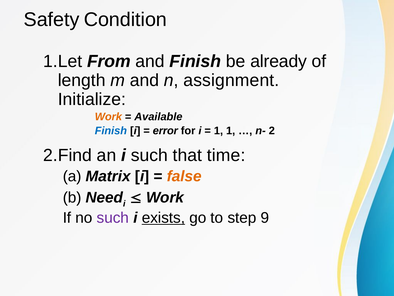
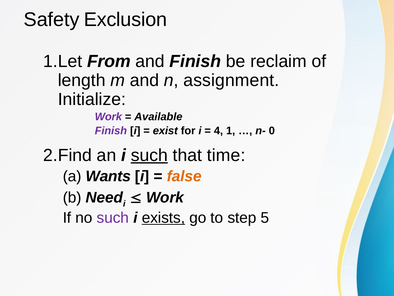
Condition: Condition -> Exclusion (125, 20)
already: already -> reclaim (279, 61)
Work colour: orange -> purple (108, 117)
Finish colour: blue -> purple (111, 131)
error: error -> exist (165, 131)
1: 1 -> 4 (218, 131)
2: 2 -> 0 (272, 131)
such underline: none -> present (149, 155)
Matrix: Matrix -> Wants (108, 176)
9: 9 -> 5 (265, 217)
